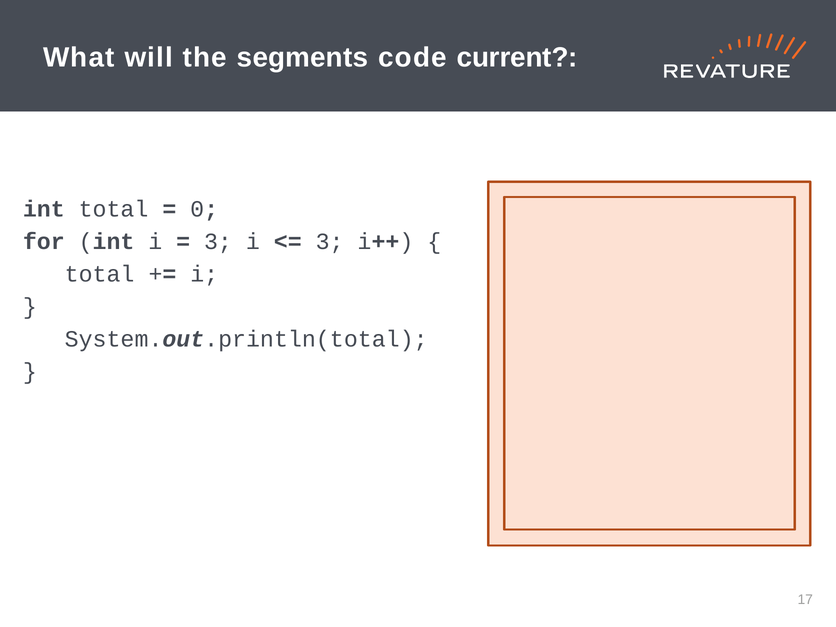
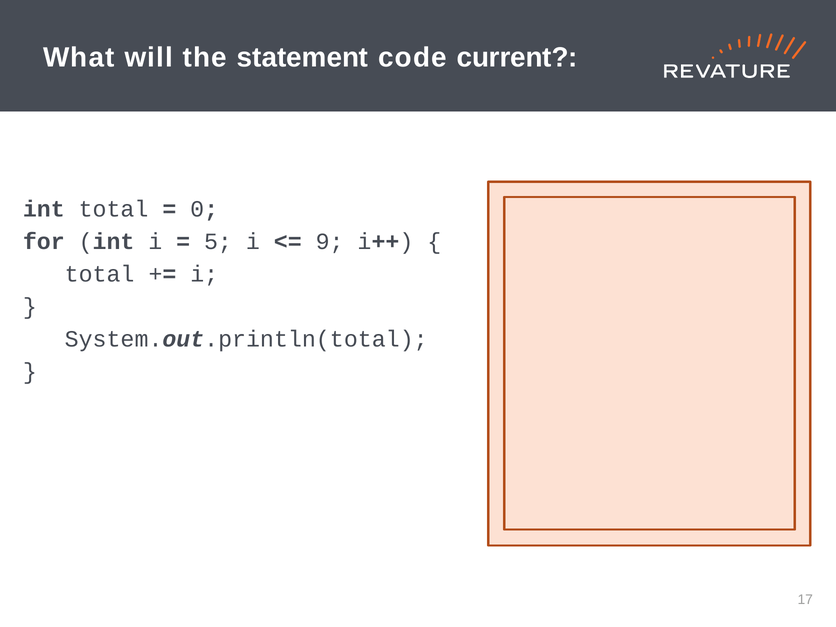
segments: segments -> statement (303, 57)
3: 3 -> 5 (218, 241)
3: 3 -> 9 (330, 241)
